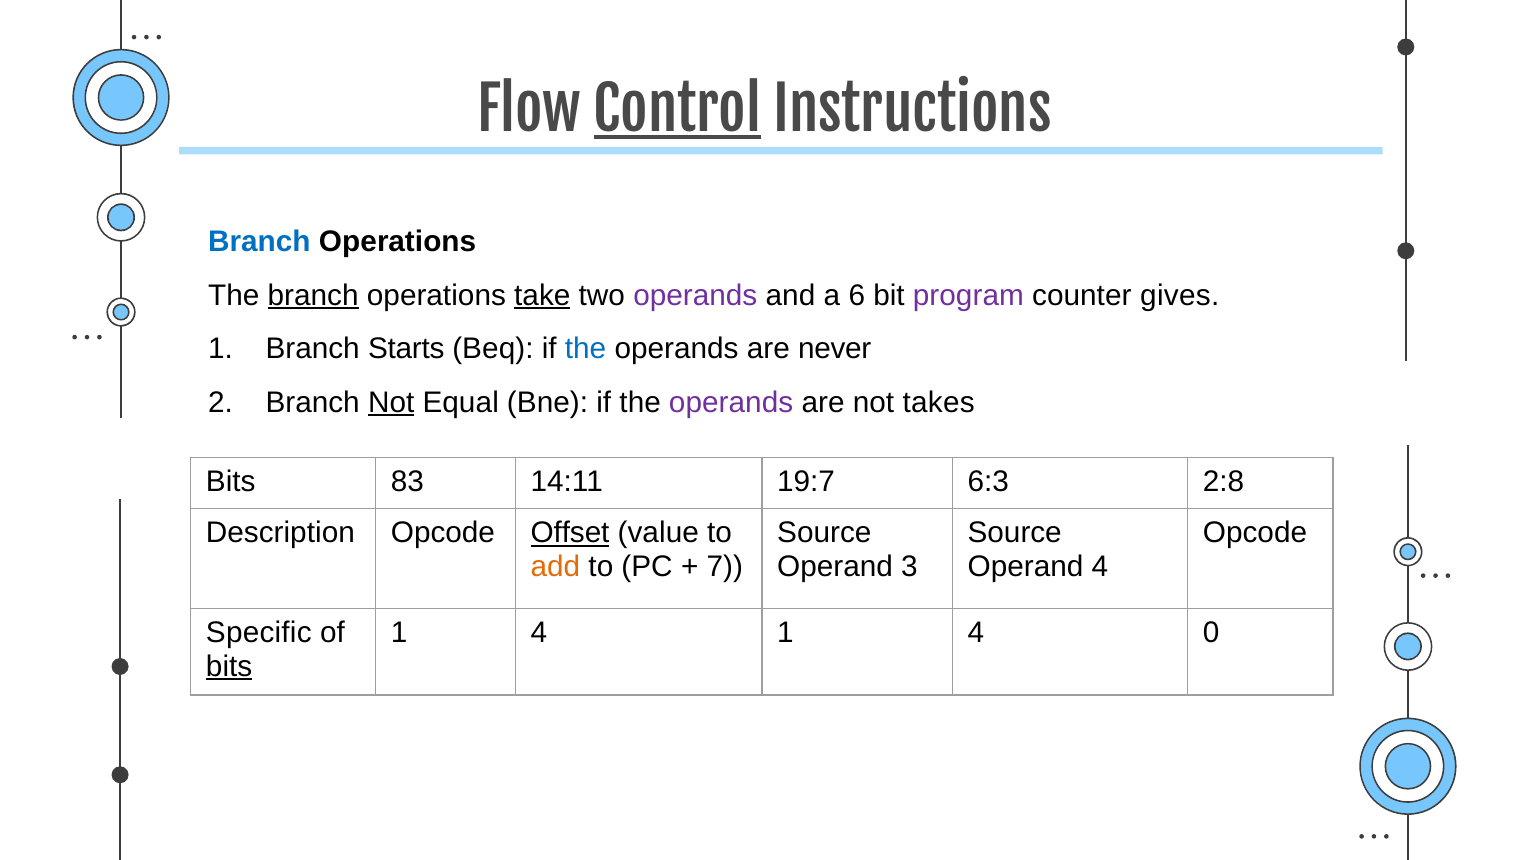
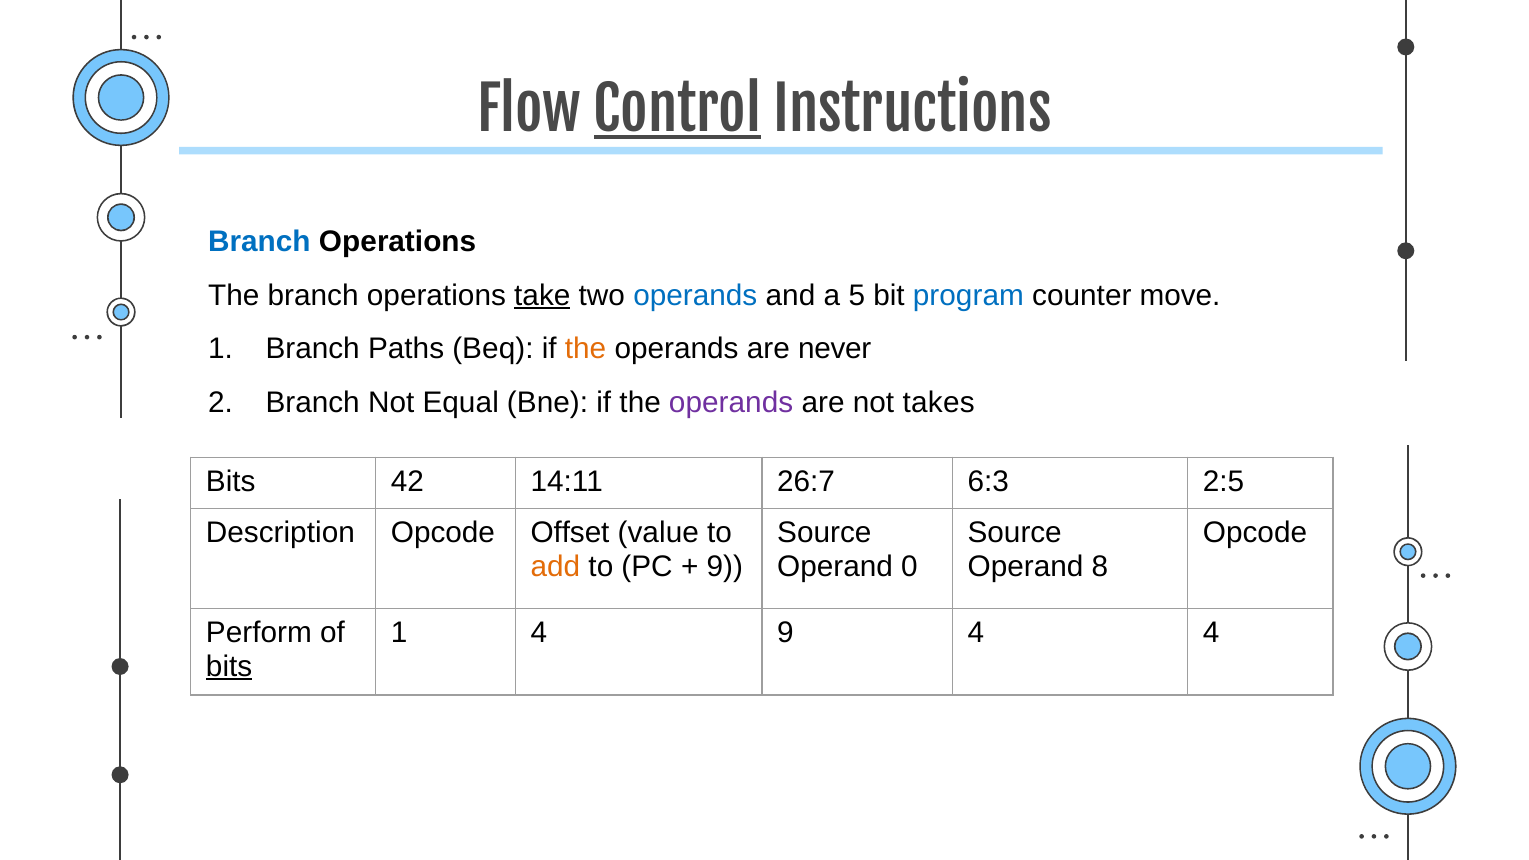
branch underline: present -> none (313, 295)
operands colour: purple -> blue (695, 295)
6: 6 -> 5 (857, 295)
program colour: purple -> blue (968, 295)
gives: gives -> move (1180, 295)
Starts: Starts -> Paths (406, 349)
the colour: blue -> orange (586, 349)
Not underline: present -> none (391, 402)
83: 83 -> 42 (407, 482)
19:7: 19:7 -> 26:7 (806, 482)
2:8: 2:8 -> 2:5 (1224, 482)
Offset underline: present -> none (570, 533)
7: 7 -> 9 (725, 567)
3: 3 -> 0 (909, 567)
Operand 4: 4 -> 8 (1100, 567)
Specific: Specific -> Perform (259, 633)
4 1: 1 -> 9 (785, 633)
4 0: 0 -> 4 (1211, 633)
